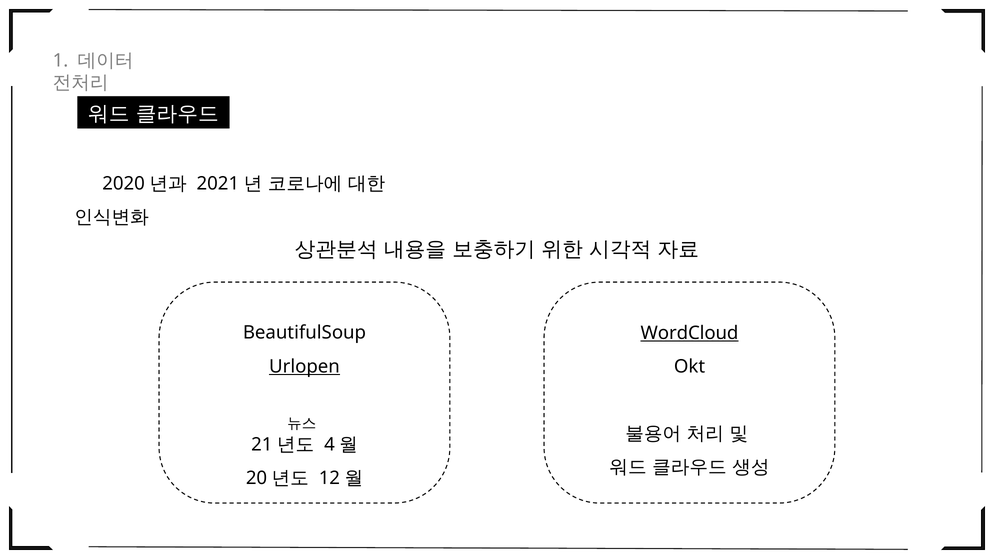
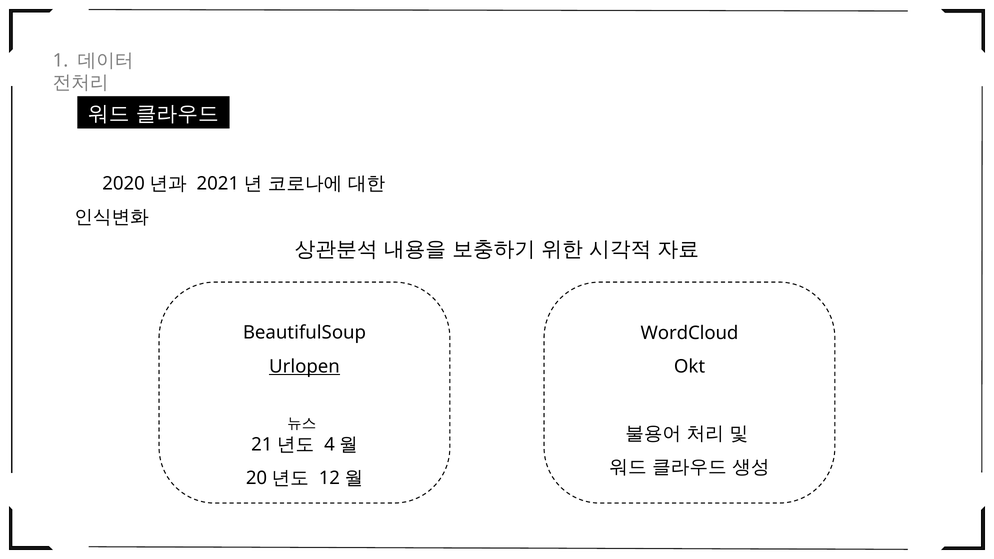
WordCloud underline: present -> none (690, 333)
